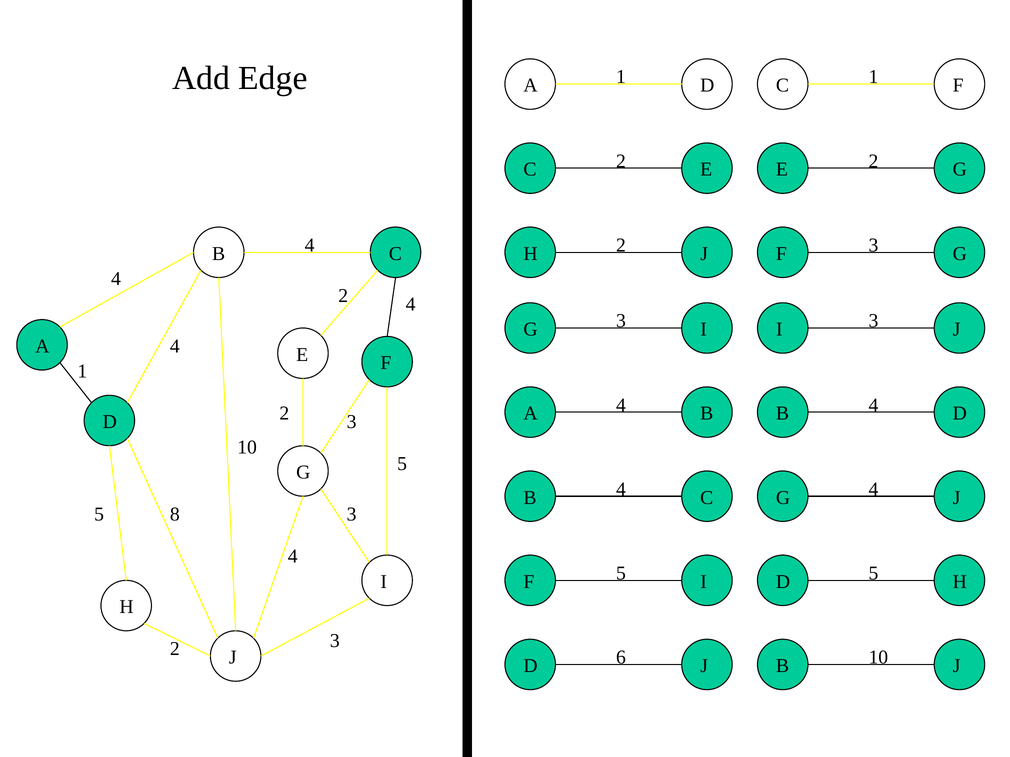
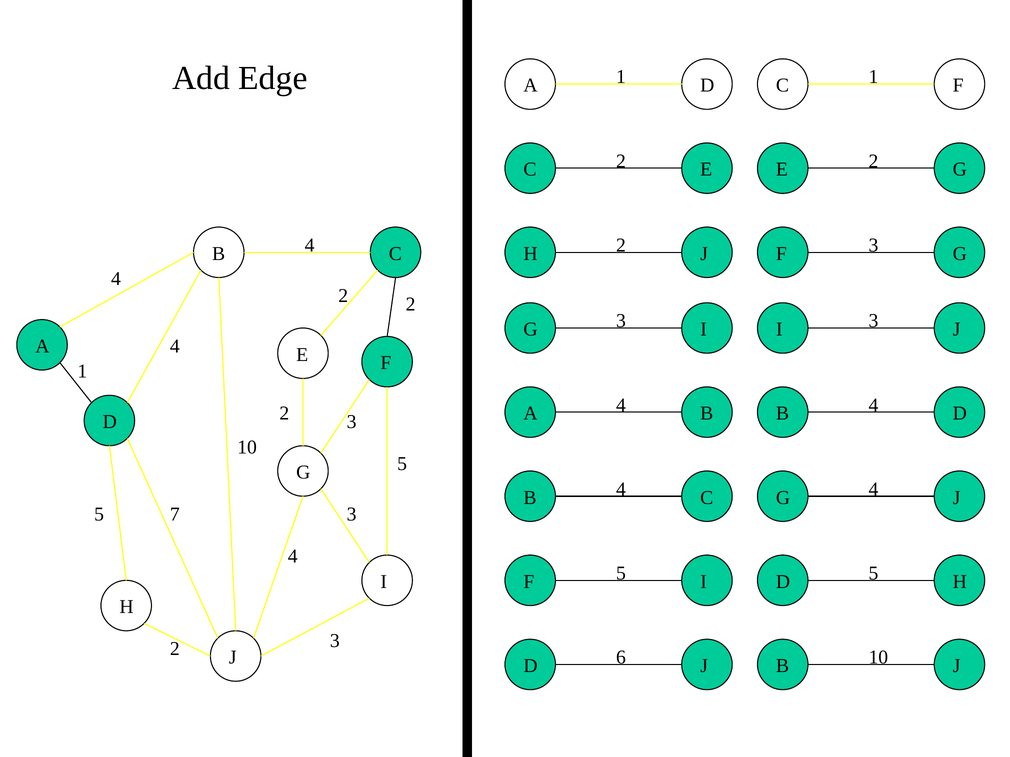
2 4: 4 -> 2 (411, 304)
8: 8 -> 7 (175, 515)
